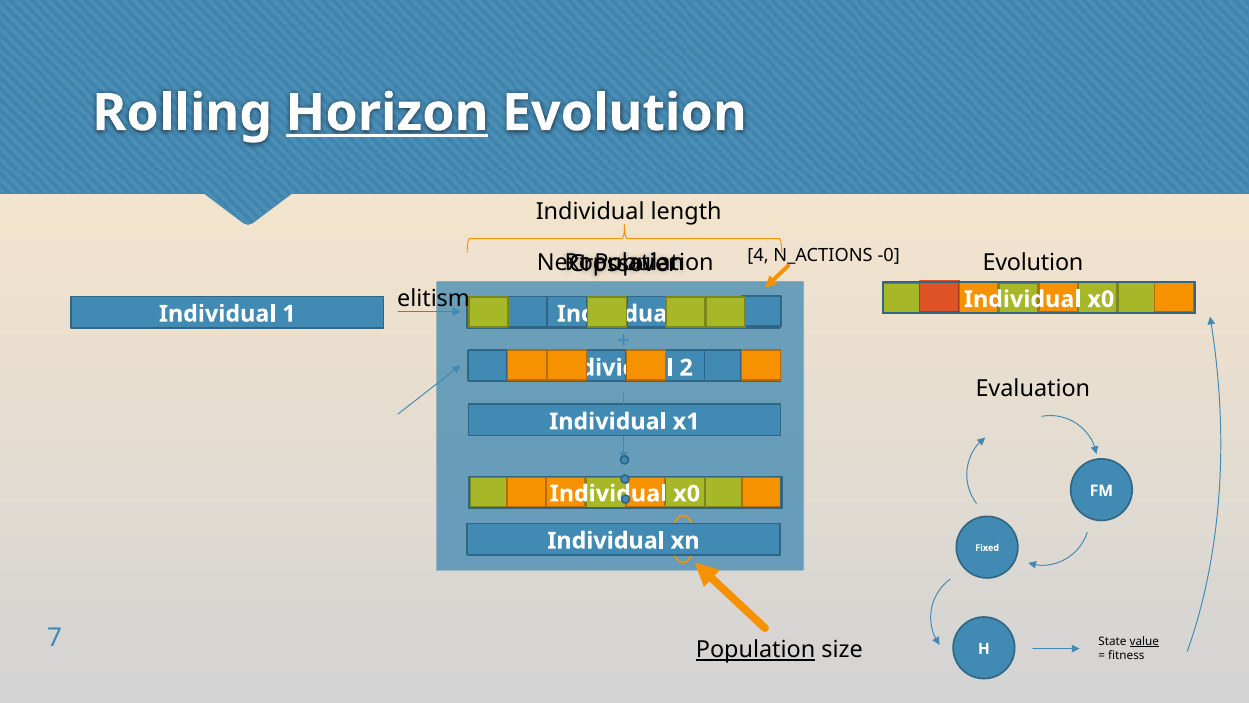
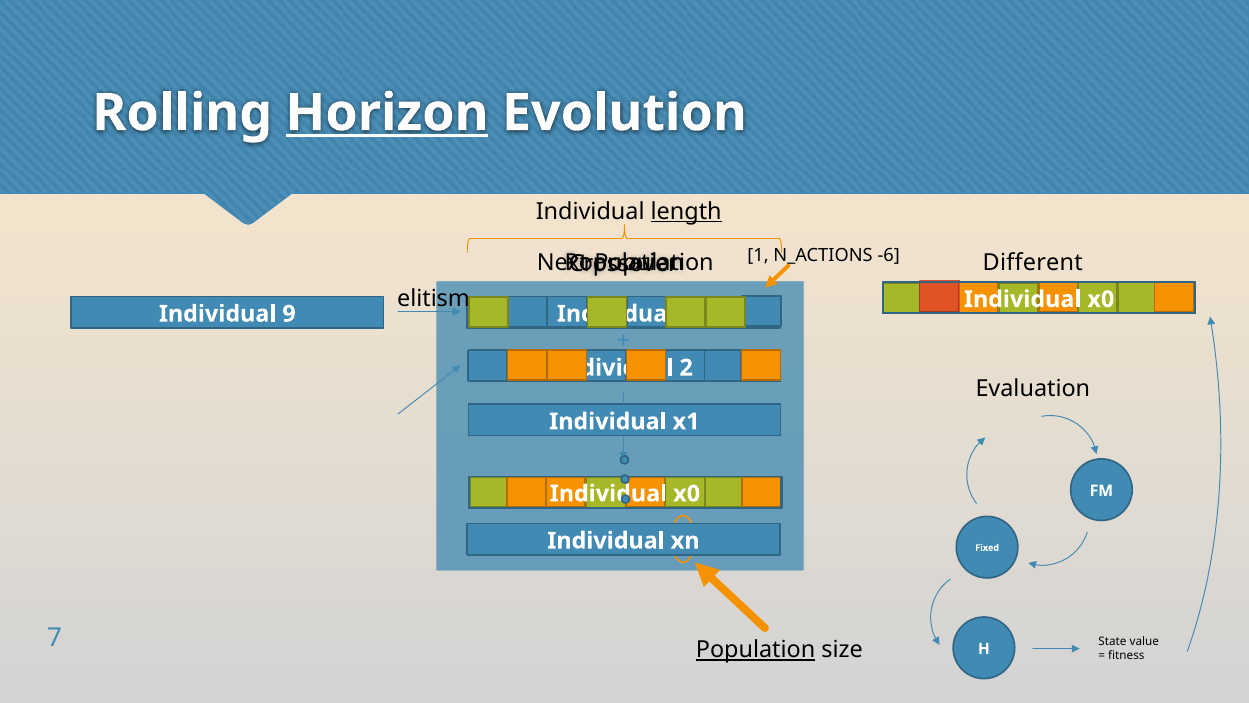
length underline: none -> present (686, 212)
4: 4 -> 1 (758, 255)
-0: -0 -> -6 (889, 255)
Evolution: Evolution -> Different (1033, 263)
1: 1 -> 9 (289, 314)
value underline: present -> none (1144, 641)
